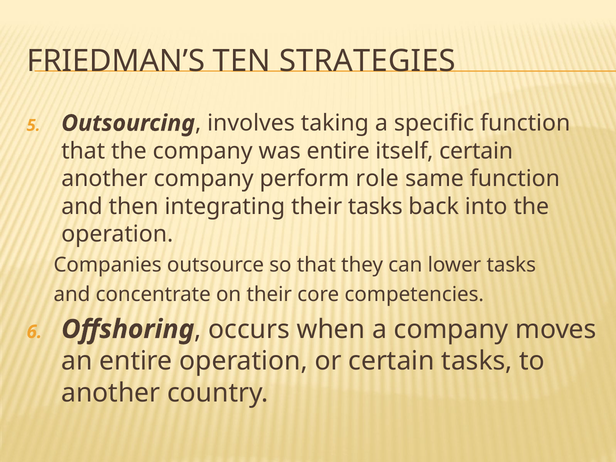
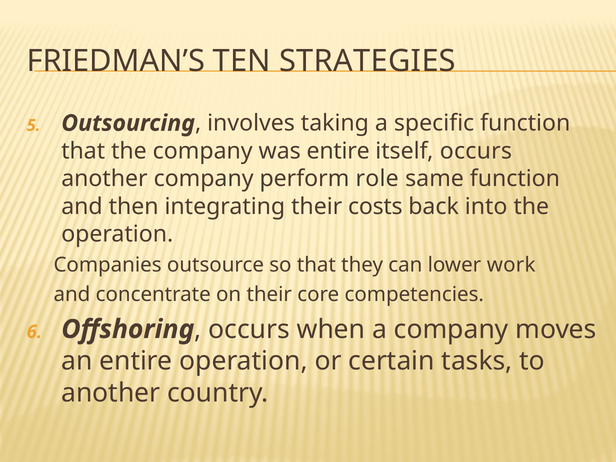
itself certain: certain -> occurs (476, 151)
their tasks: tasks -> costs (375, 206)
lower tasks: tasks -> work (511, 265)
